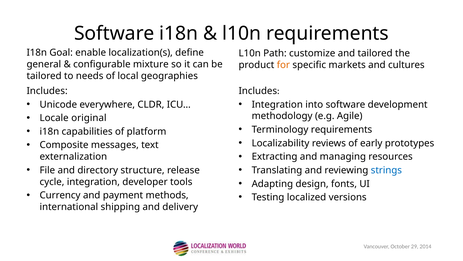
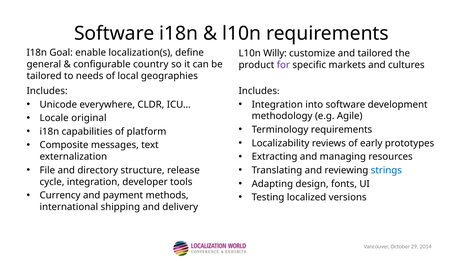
Path: Path -> Willy (275, 53)
mixture: mixture -> country (151, 64)
for colour: orange -> purple (283, 65)
